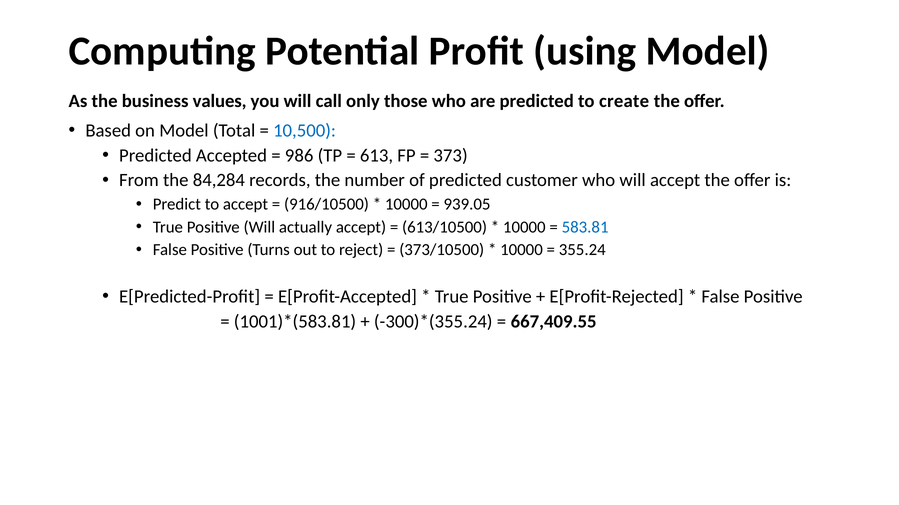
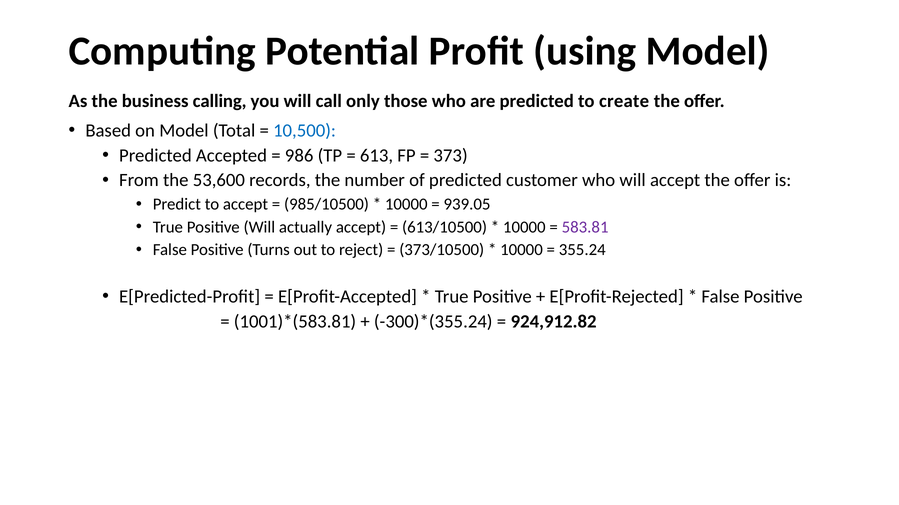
values: values -> calling (220, 101)
84,284: 84,284 -> 53,600 (219, 181)
916/10500: 916/10500 -> 985/10500 (326, 204)
583.81 colour: blue -> purple (585, 227)
667,409.55: 667,409.55 -> 924,912.82 (554, 322)
